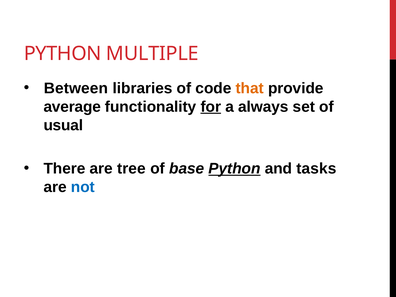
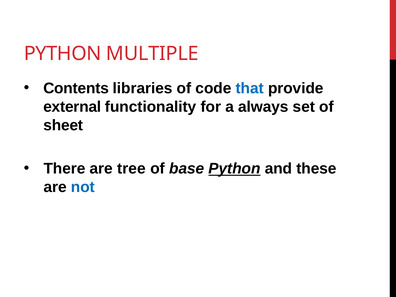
Between: Between -> Contents (76, 88)
that colour: orange -> blue (250, 88)
average: average -> external (72, 107)
for underline: present -> none (211, 107)
usual: usual -> sheet (63, 125)
tasks: tasks -> these (316, 169)
